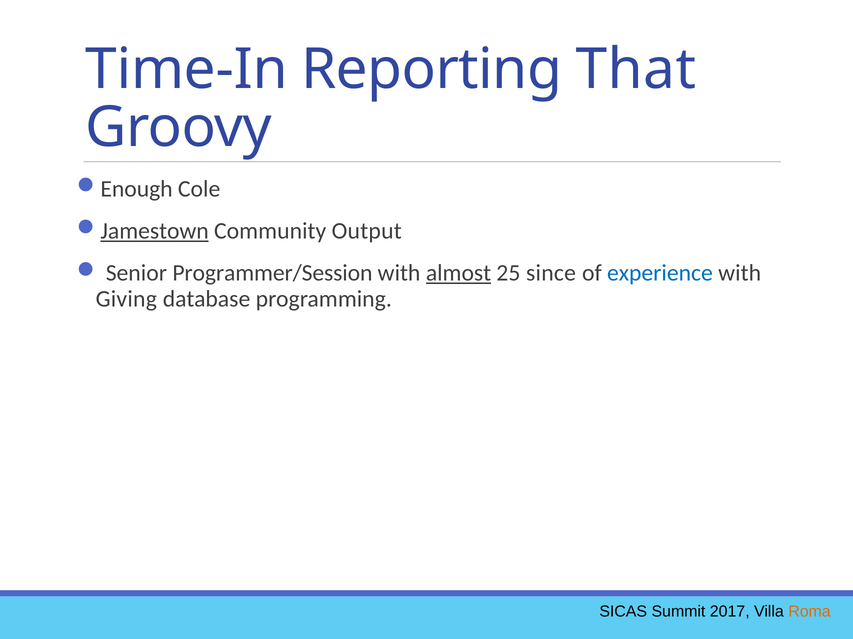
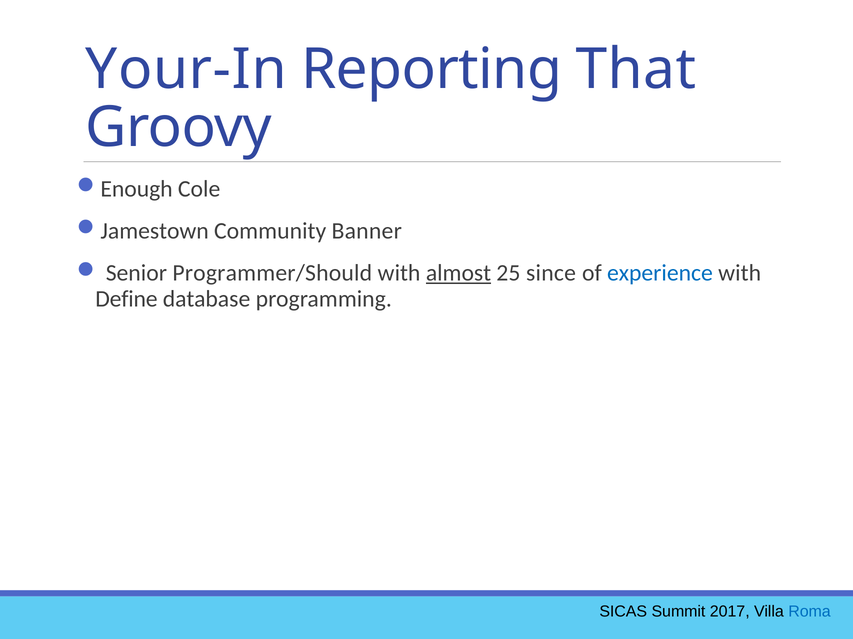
Time-In: Time-In -> Your-In (186, 69)
Jamestown underline: present -> none (155, 231)
Output: Output -> Banner (367, 231)
Programmer/Session: Programmer/Session -> Programmer/Should (272, 273)
Giving: Giving -> Define (126, 299)
Roma colour: orange -> blue (810, 612)
